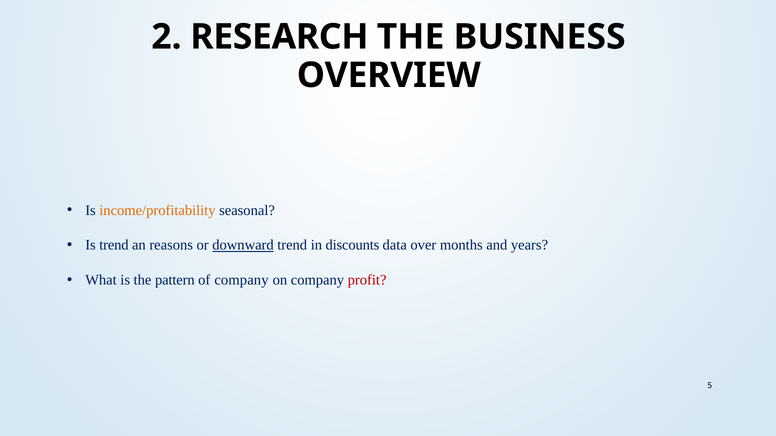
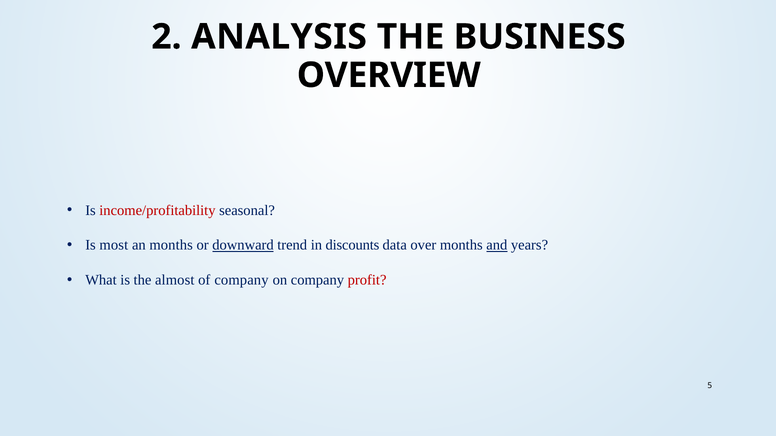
RESEARCH: RESEARCH -> ANALYSIS (279, 37)
income/profitability colour: orange -> red (157, 211)
Is trend: trend -> most (114, 245)
an reasons: reasons -> months (171, 245)
and underline: none -> present (497, 245)
pattern: pattern -> almost (175, 280)
